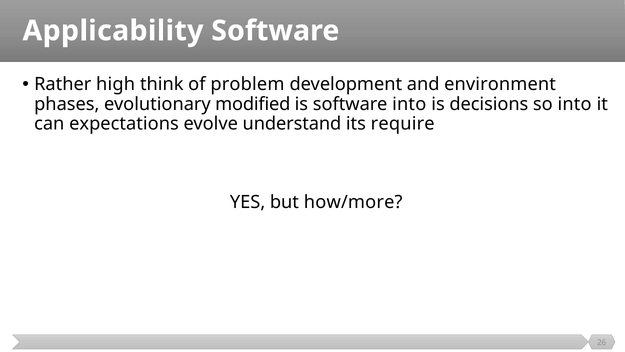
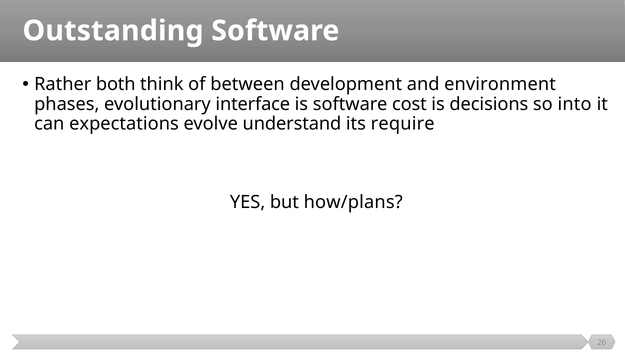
Applicability: Applicability -> Outstanding (113, 31)
high: high -> both (116, 84)
problem: problem -> between (248, 84)
modified: modified -> interface (253, 104)
software into: into -> cost (409, 104)
how/more: how/more -> how/plans (353, 202)
